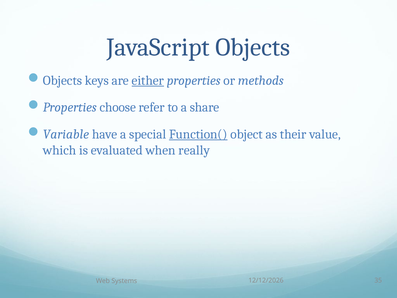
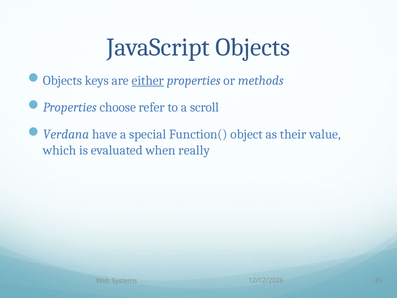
share: share -> scroll (205, 107)
Variable: Variable -> Verdana (66, 134)
Function( underline: present -> none (198, 134)
